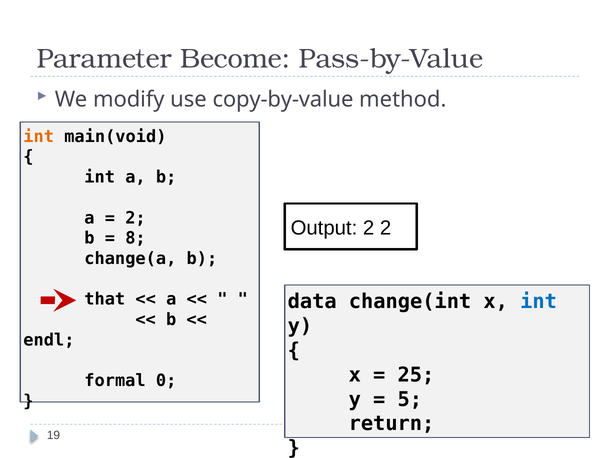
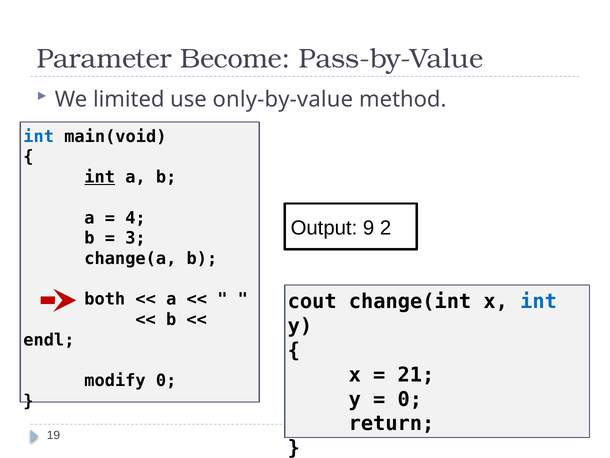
modify: modify -> limited (129, 99)
copy-by-value: copy-by-value -> only-by-value (283, 99)
int colour: orange -> blue (39, 136)
int underline: none -> present (100, 177)
2: 2 -> 4 (135, 218)
Output 2: 2 -> 9 (369, 228)
8: 8 -> 3 (135, 238)
that: that -> both (105, 299)
data: data -> cout (312, 301)
25: 25 -> 21 (416, 374)
formal: formal -> modify (115, 380)
5: 5 -> 0 (410, 399)
